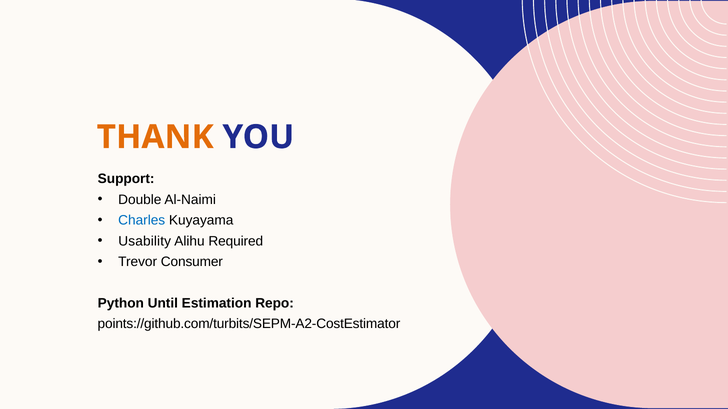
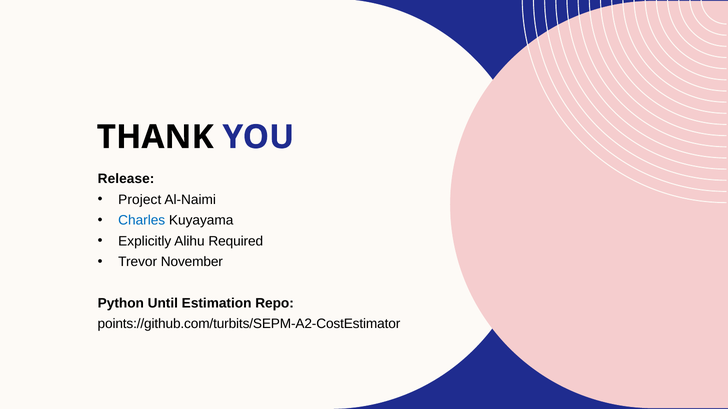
THANK colour: orange -> black (155, 137)
Support: Support -> Release (126, 179)
Double: Double -> Project (140, 200)
Usability: Usability -> Explicitly (145, 241)
Consumer: Consumer -> November (192, 262)
